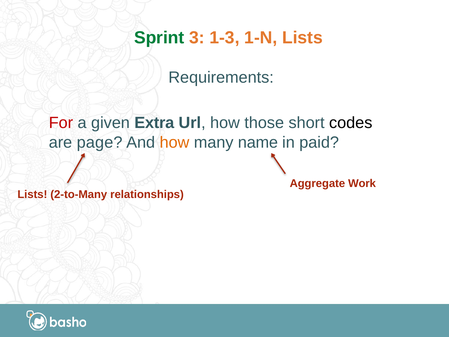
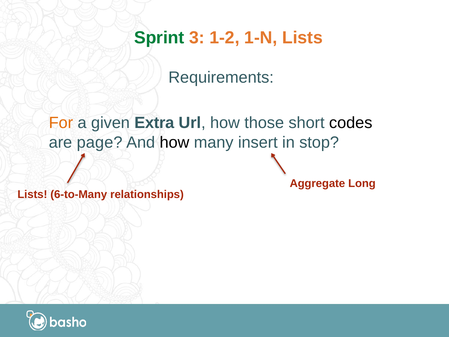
1-3: 1-3 -> 1-2 (224, 38)
For colour: red -> orange (61, 123)
how colour: orange -> black (174, 142)
name: name -> insert (258, 142)
paid: paid -> stop (319, 142)
Work: Work -> Long (362, 183)
2-to-Many: 2-to-Many -> 6-to-Many (79, 194)
